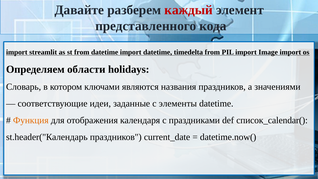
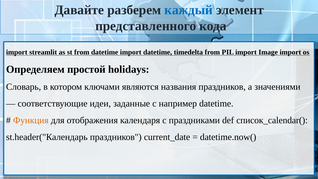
каждый colour: red -> blue (189, 10)
области: области -> простой (86, 69)
элементы: элементы -> например (178, 104)
